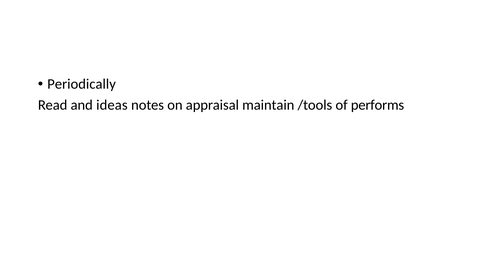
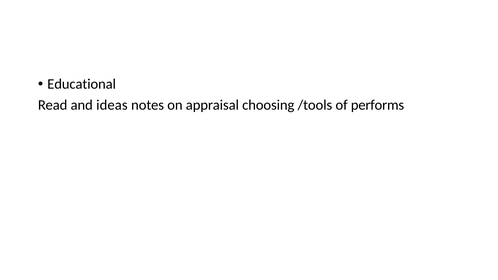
Periodically: Periodically -> Educational (82, 84)
maintain: maintain -> choosing (268, 105)
